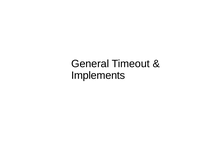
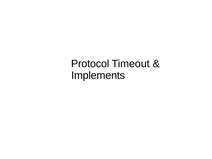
General: General -> Protocol (90, 64)
